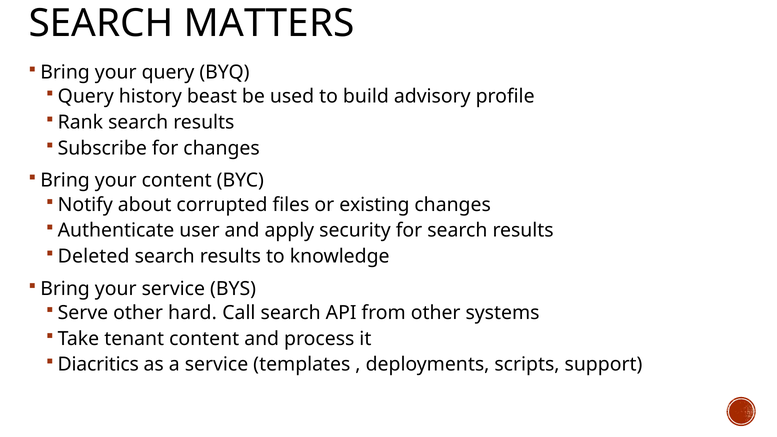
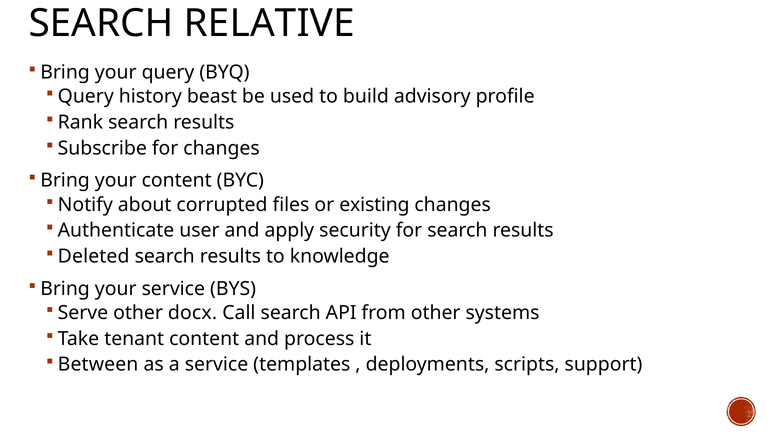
MATTERS: MATTERS -> RELATIVE (269, 24)
hard: hard -> docx (193, 313)
Diacritics: Diacritics -> Between (98, 365)
